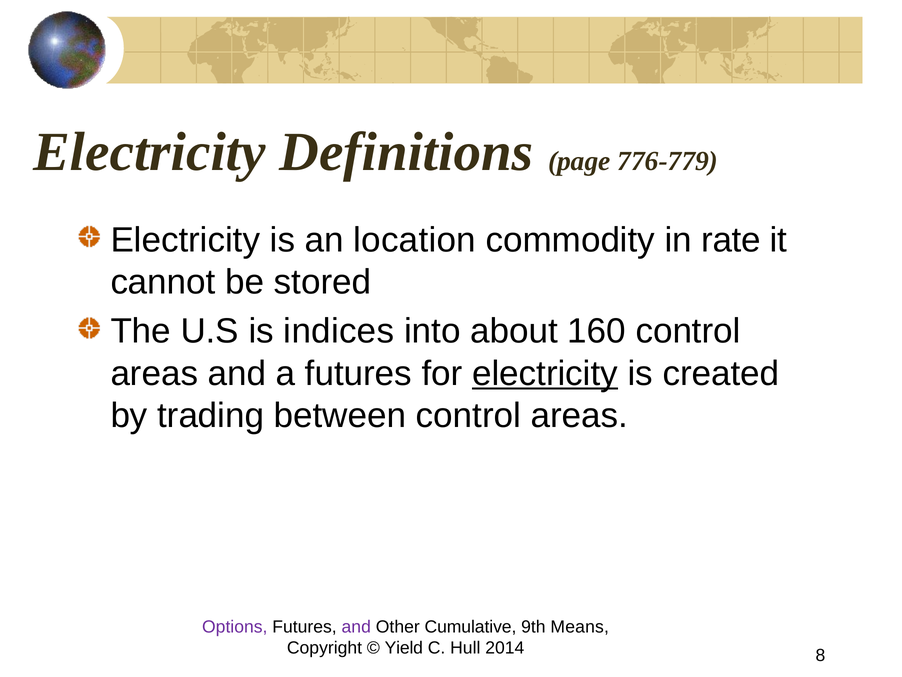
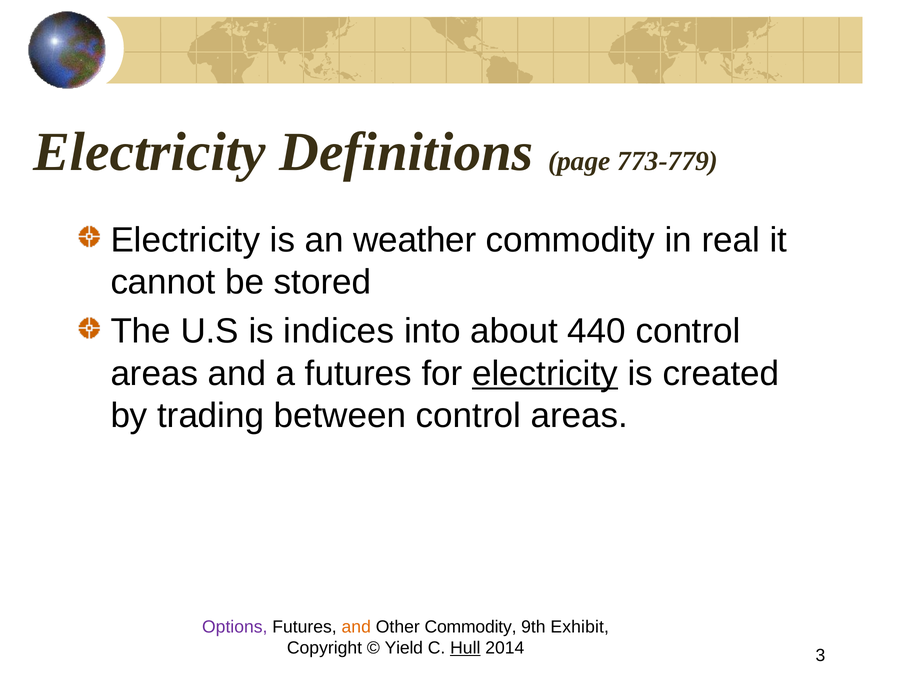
776-779: 776-779 -> 773-779 (668, 161)
location: location -> weather (415, 240)
rate: rate -> real (731, 240)
160: 160 -> 440 (597, 331)
and colour: purple -> orange (356, 627)
Other Cumulative: Cumulative -> Commodity (471, 627)
Means: Means -> Exhibit (580, 627)
Hull underline: none -> present (465, 648)
8: 8 -> 3 (820, 655)
